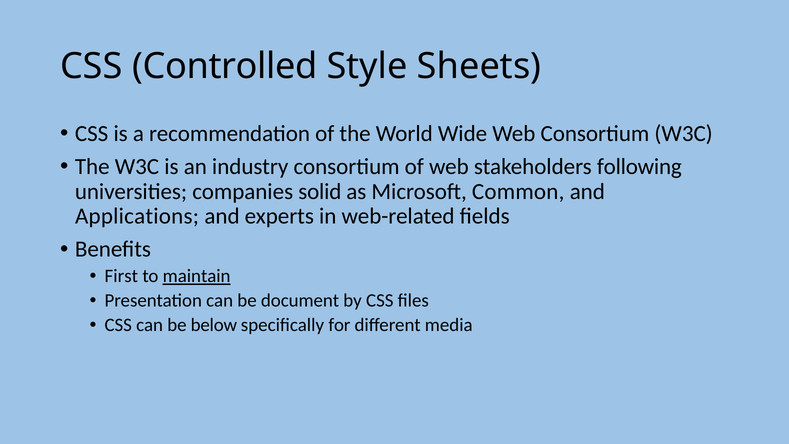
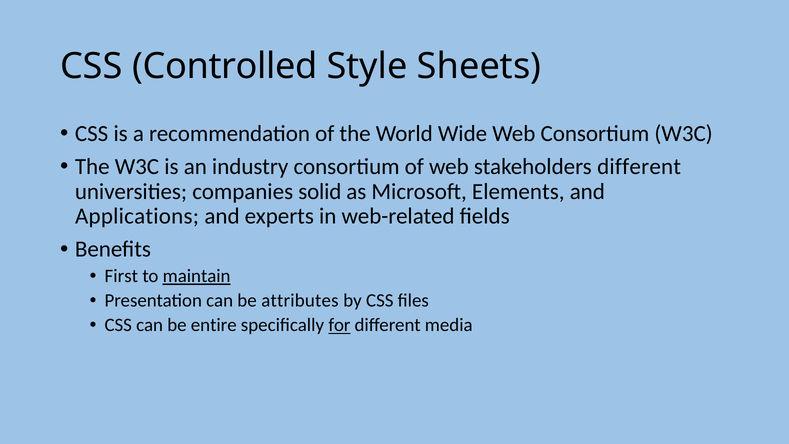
stakeholders following: following -> different (639, 166)
Common: Common -> Elements (518, 191)
document: document -> attributes (300, 301)
below: below -> entire (214, 325)
for underline: none -> present (339, 325)
